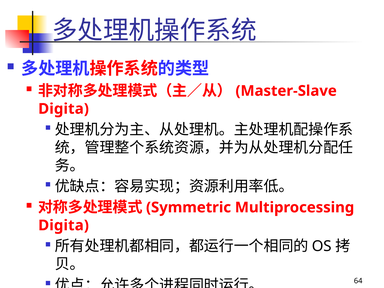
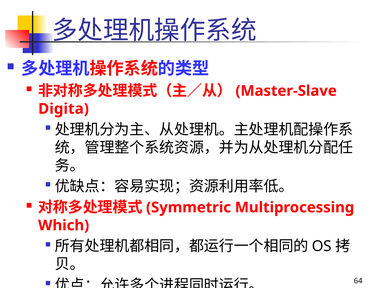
Digita: Digita -> Which (64, 225)
